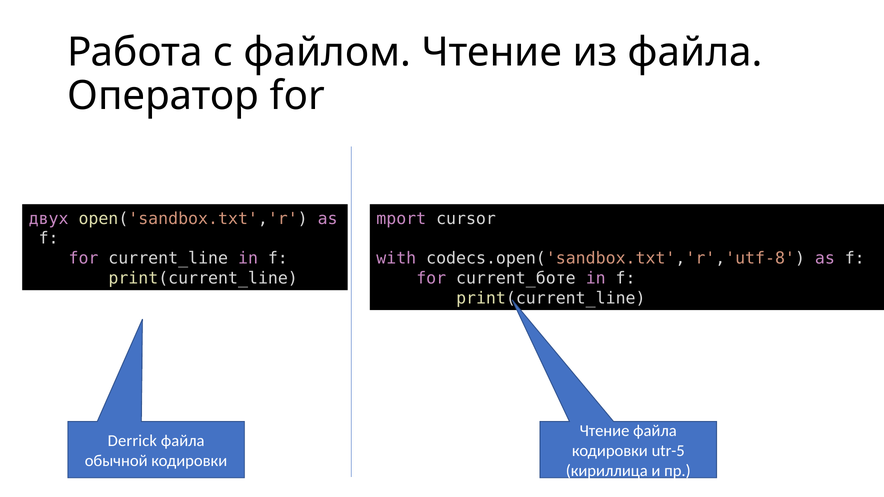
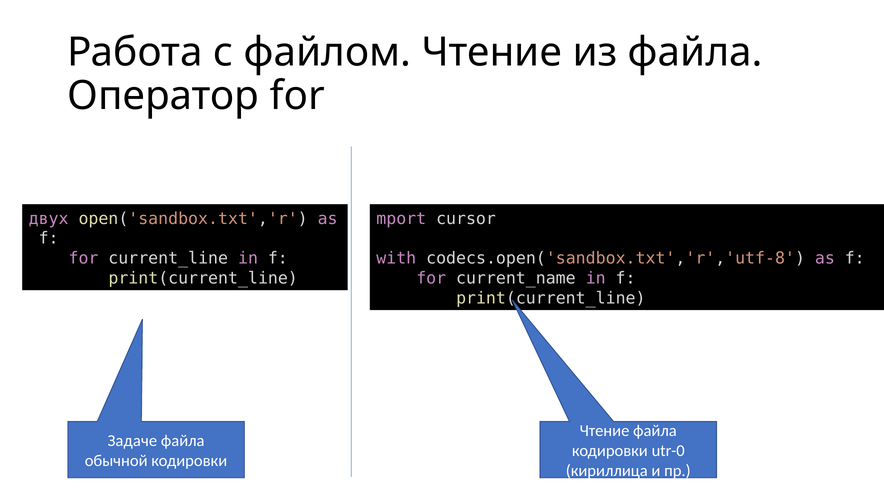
current_боте: current_боте -> current_name (516, 278)
Derrick: Derrick -> Задаче (132, 441)
utr-5: utr-5 -> utr-0 (668, 451)
